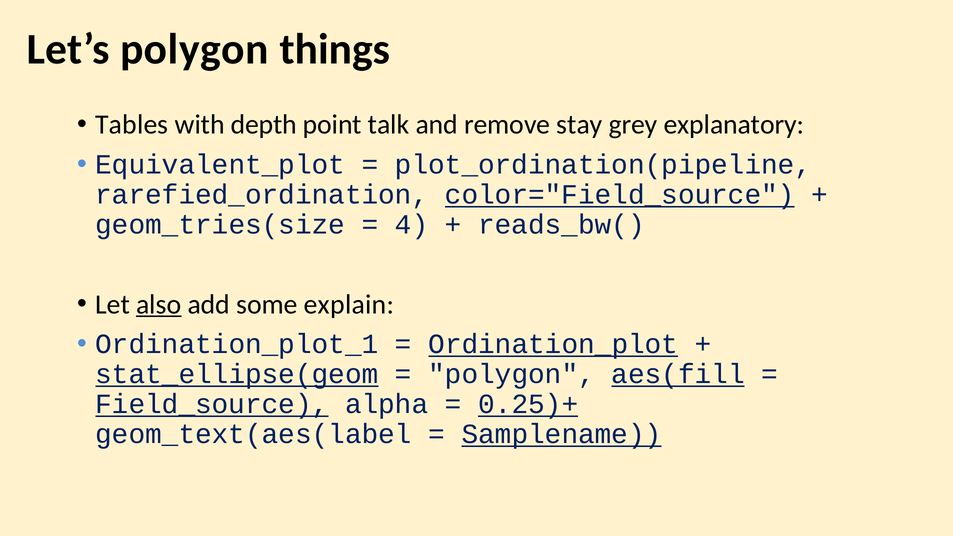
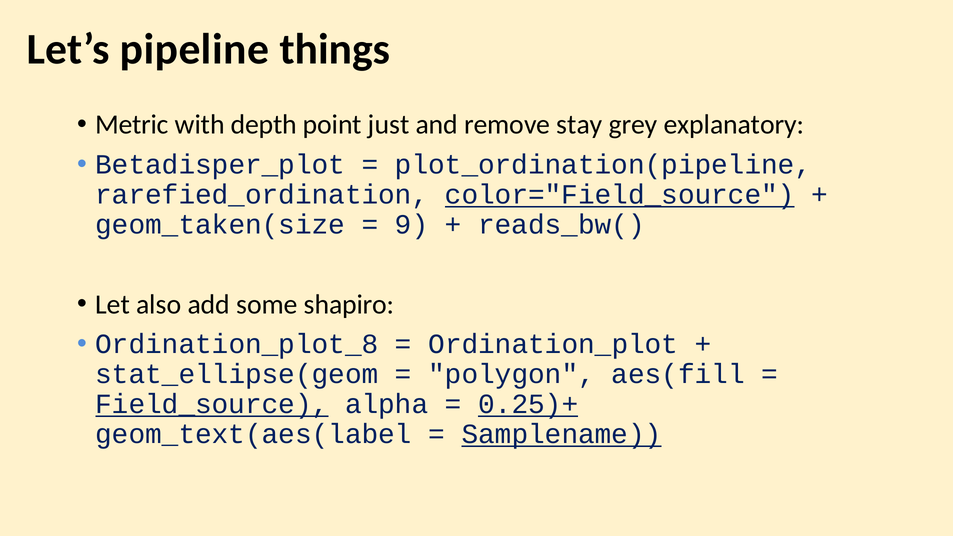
Let’s polygon: polygon -> pipeline (194, 49)
Tables: Tables -> Metric (132, 125)
talk: talk -> just (389, 125)
Equivalent_plot: Equivalent_plot -> Betadisper_plot (220, 165)
geom_tries(size: geom_tries(size -> geom_taken(size (220, 225)
4: 4 -> 9 (412, 225)
also underline: present -> none (159, 304)
explain: explain -> shapiro (349, 304)
Ordination_plot_1: Ordination_plot_1 -> Ordination_plot_8 (237, 344)
Ordination_plot underline: present -> none (553, 344)
stat_ellipse(geom underline: present -> none (237, 374)
aes(fill underline: present -> none (678, 374)
